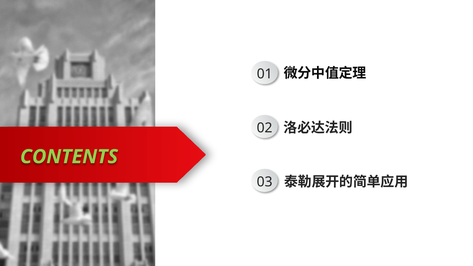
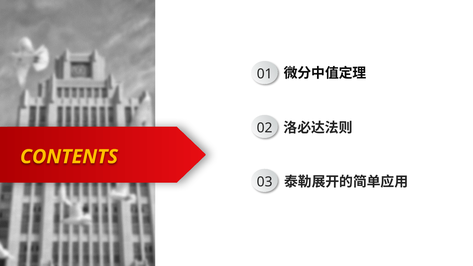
CONTENTS colour: light green -> yellow (69, 157)
